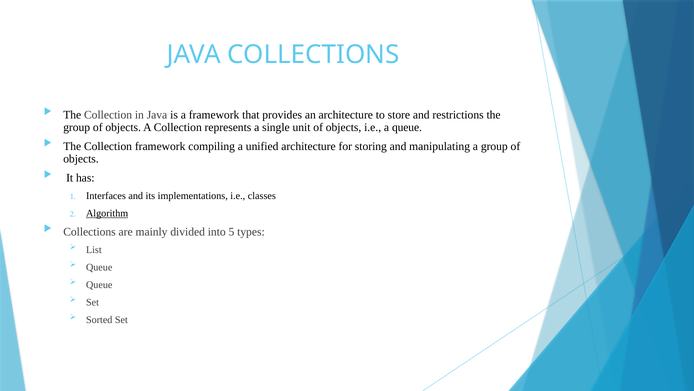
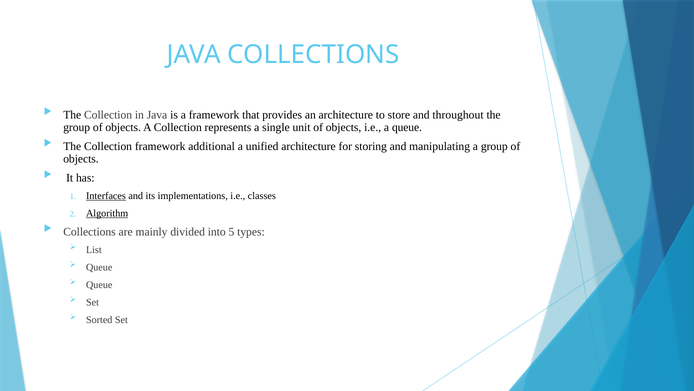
restrictions: restrictions -> throughout (458, 115)
compiling: compiling -> additional (212, 146)
Interfaces underline: none -> present (106, 196)
